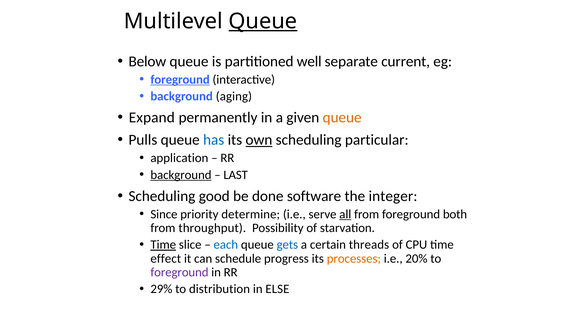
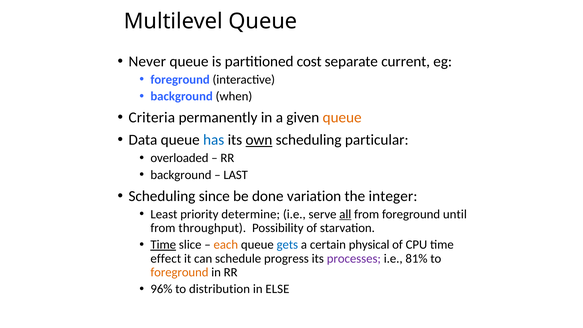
Queue underline: present -> none (263, 21)
Below: Below -> Never (147, 61)
well: well -> cost (309, 61)
foreground underline: present -> none (180, 80)
aging: aging -> when (234, 96)
Expand: Expand -> Criteria (152, 117)
Pulls: Pulls -> Data (143, 140)
application: application -> overloaded (179, 158)
background underline: present -> none (181, 175)
good: good -> since (214, 196)
software: software -> variation (314, 196)
Since: Since -> Least (164, 214)
both: both -> until (455, 214)
each colour: blue -> orange (226, 245)
threads: threads -> physical (369, 245)
processes colour: orange -> purple (354, 258)
20%: 20% -> 81% (416, 258)
foreground colour: purple -> orange (179, 272)
29%: 29% -> 96% (161, 289)
